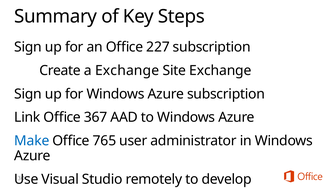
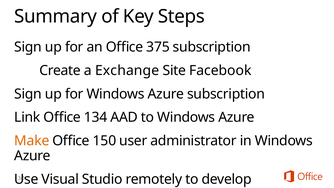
227: 227 -> 375 (158, 47)
Site Exchange: Exchange -> Facebook (220, 70)
367: 367 -> 134 (96, 117)
Make colour: blue -> orange (32, 141)
765: 765 -> 150 (104, 141)
